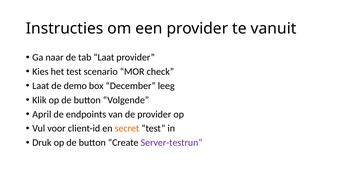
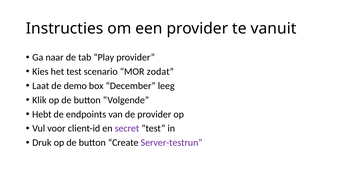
tab Laat: Laat -> Play (104, 57)
check: check -> zodat (160, 72)
April: April -> Hebt (42, 114)
secret colour: orange -> purple (127, 129)
